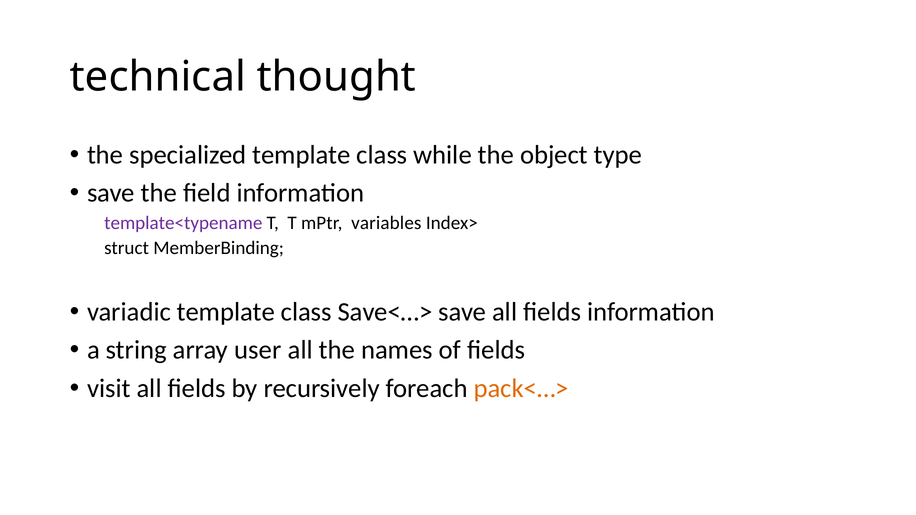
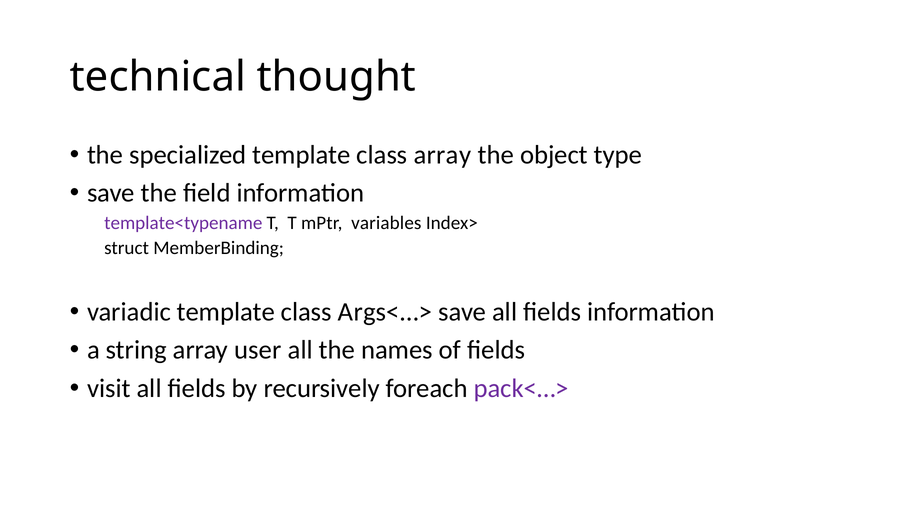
class while: while -> array (442, 155)
Save<…>: Save<…> -> Args<…> (385, 312)
pack<…> colour: orange -> purple (521, 389)
